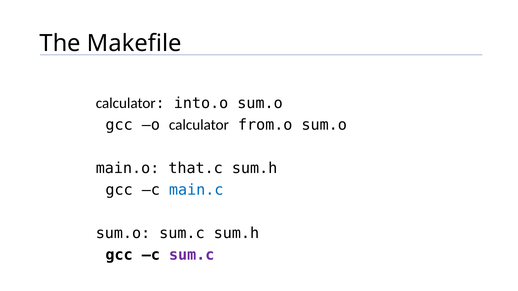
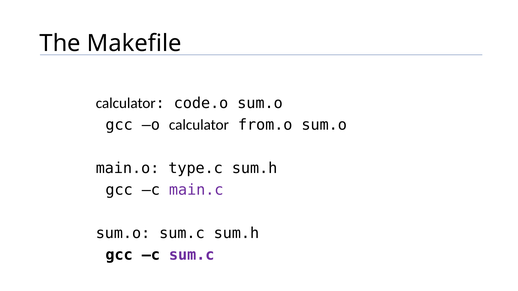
into.o: into.o -> code.o (201, 103)
that.c: that.c -> type.c (196, 168)
main.c colour: blue -> purple (196, 190)
